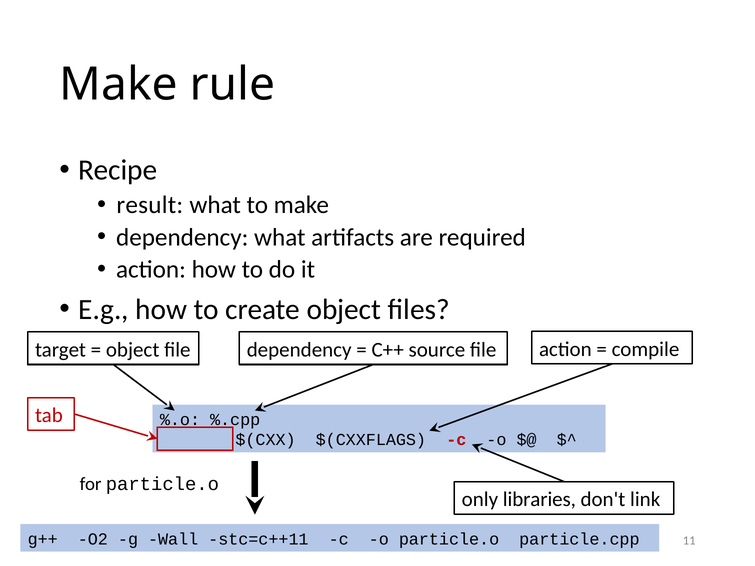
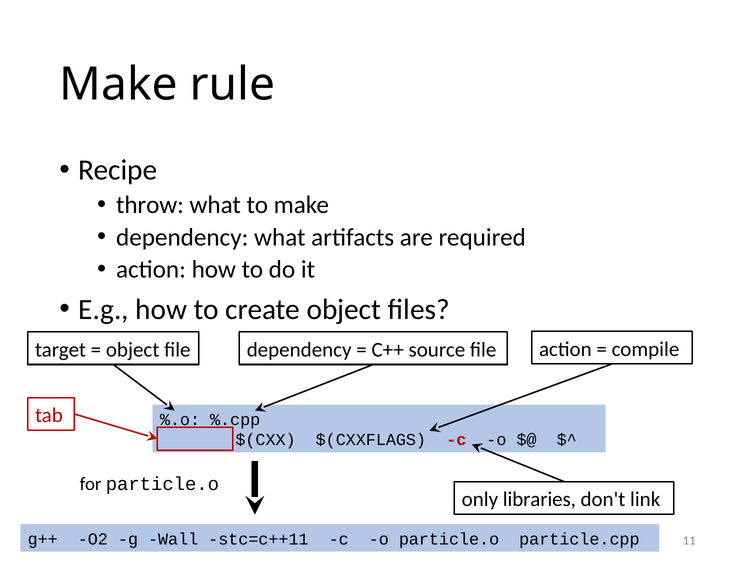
result: result -> throw (150, 205)
